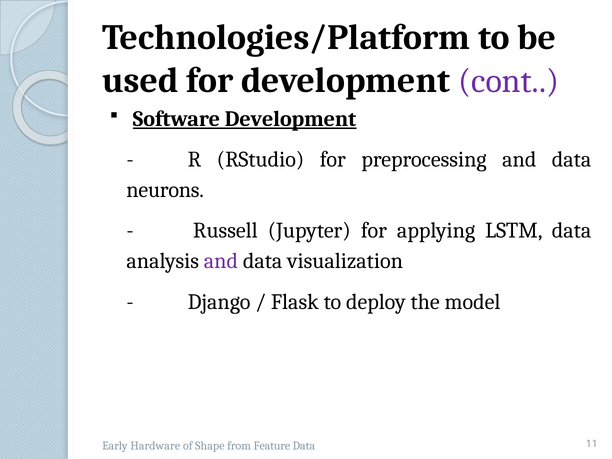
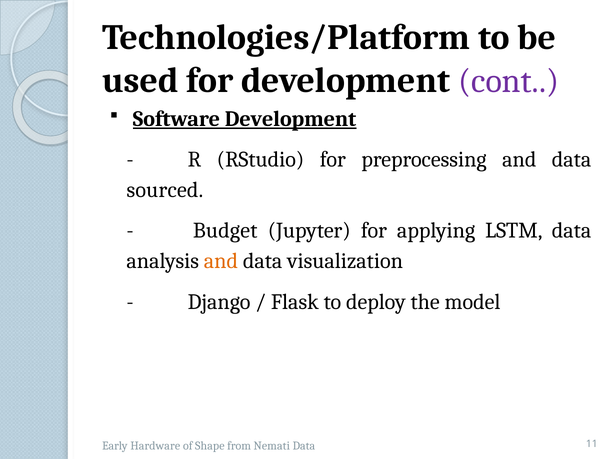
neurons: neurons -> sourced (165, 190)
Russell: Russell -> Budget (225, 231)
and colour: purple -> orange (221, 261)
Feature: Feature -> Nemati (272, 446)
